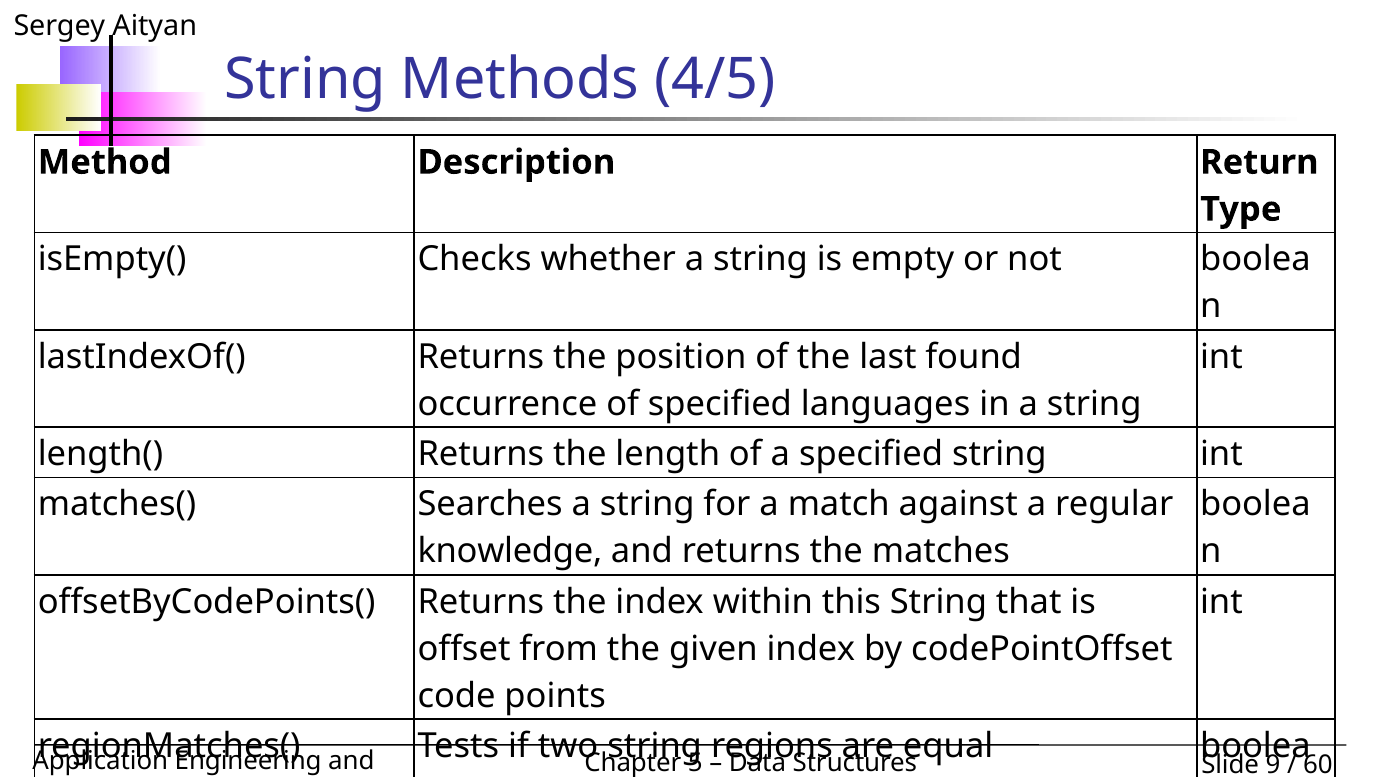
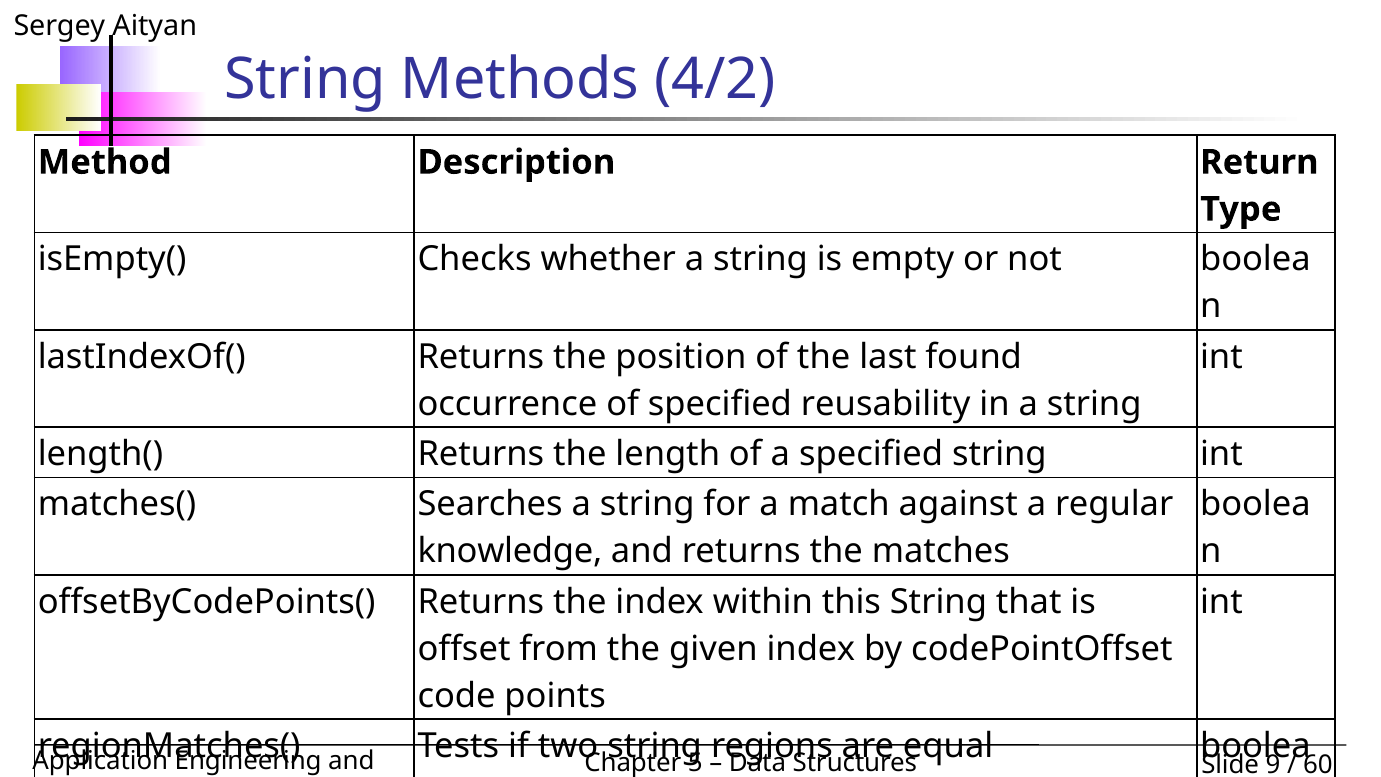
4/5: 4/5 -> 4/2 (715, 80)
languages: languages -> reusability (886, 404)
